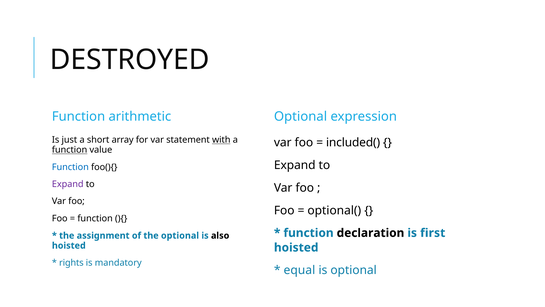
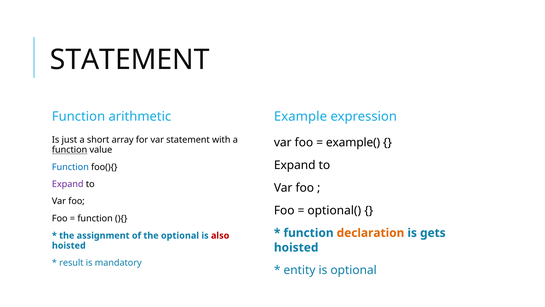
DESTROYED: DESTROYED -> STATEMENT (130, 60)
Optional: Optional -> Example (300, 116)
with underline: present -> none (221, 140)
included(: included( -> example( (353, 142)
declaration colour: black -> orange (371, 233)
first: first -> gets (433, 233)
also colour: black -> red (220, 235)
rights: rights -> result (71, 262)
equal: equal -> entity (299, 270)
